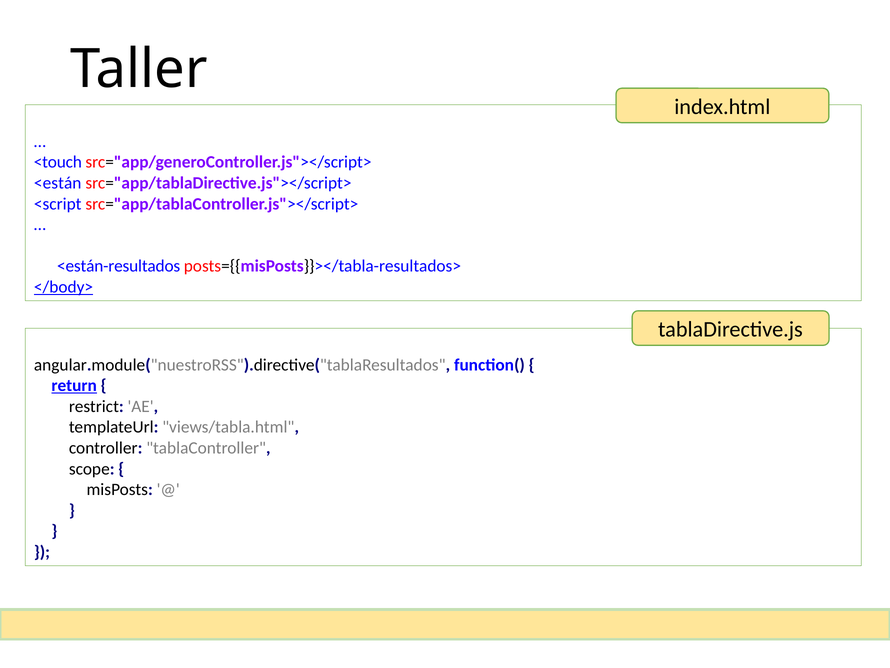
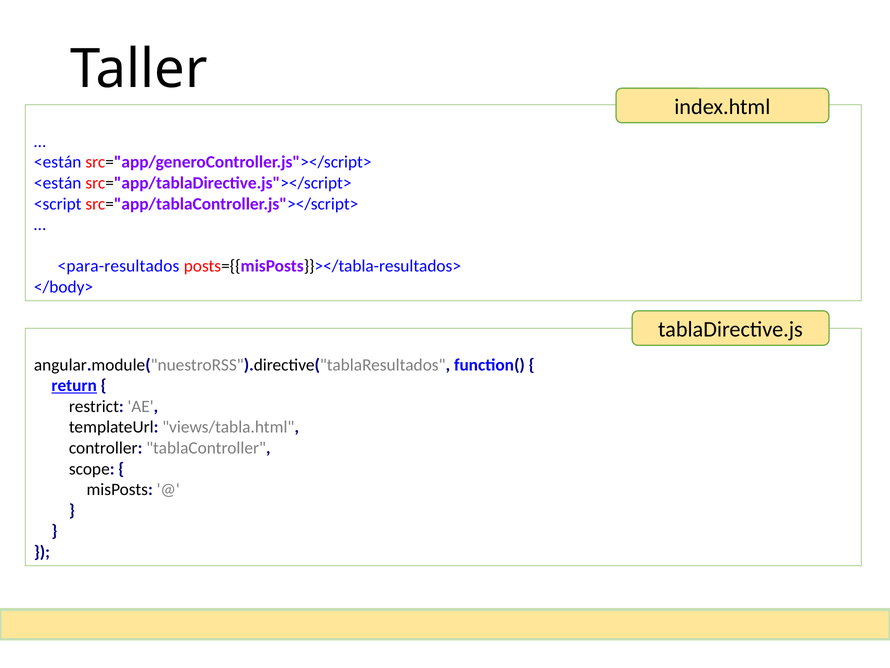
<touch: <touch -> <están (58, 162)
<están-resultados: <están-resultados -> <para-resultados (118, 266)
</body> underline: present -> none (64, 287)
